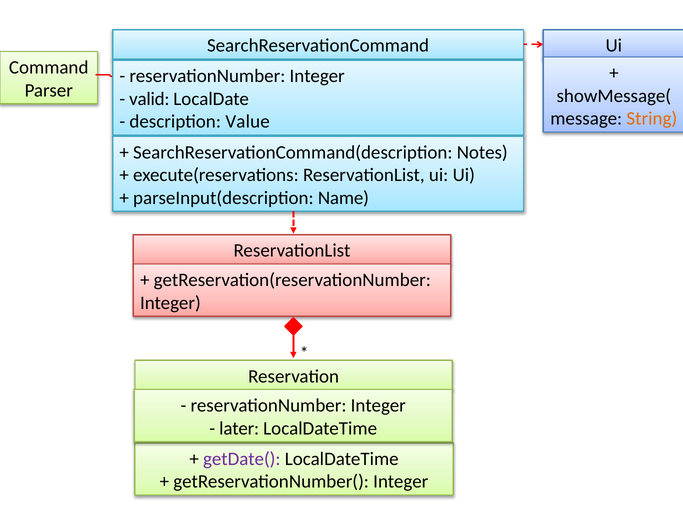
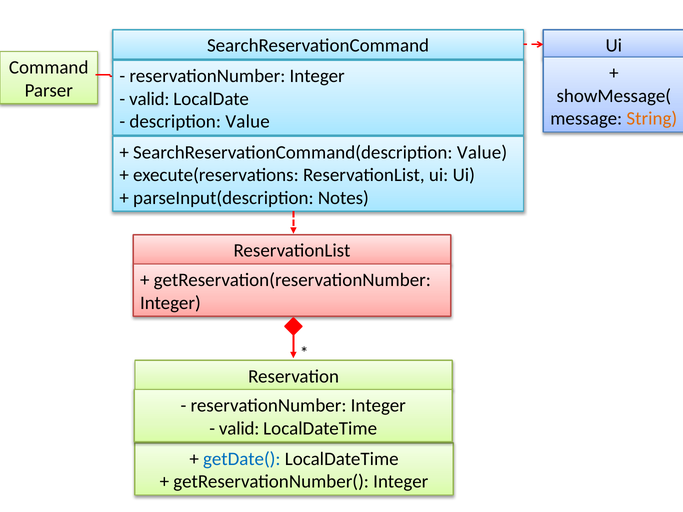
SearchReservationCommand(description Notes: Notes -> Value (482, 152)
Name: Name -> Notes (343, 198)
later: later -> valid (239, 429)
getDate( colour: purple -> blue (242, 459)
